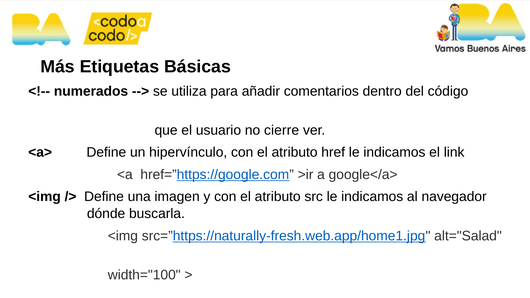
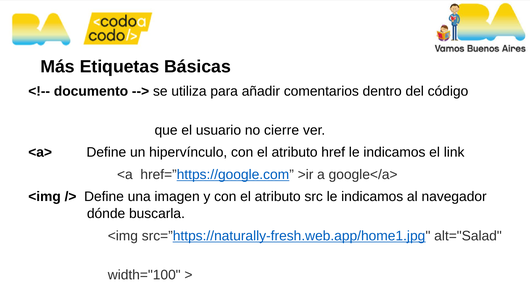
numerados: numerados -> documento (91, 91)
